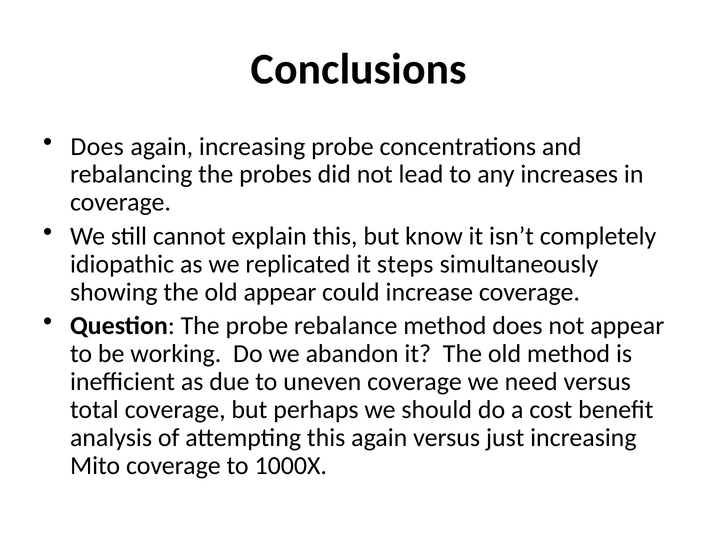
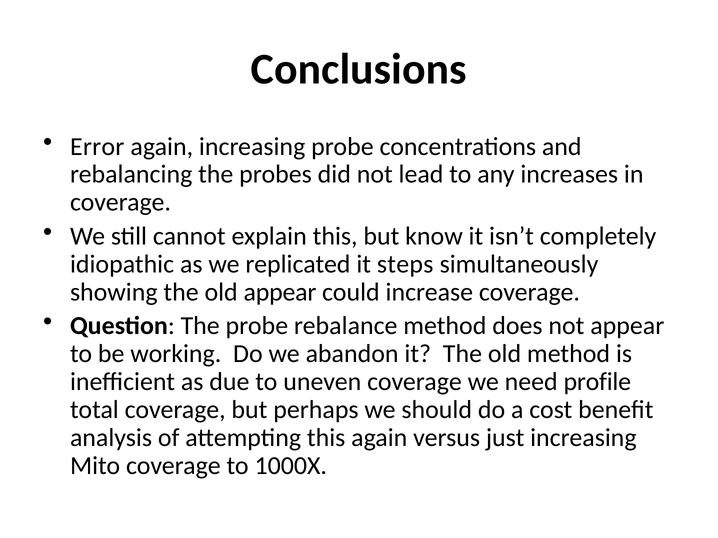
Does: Does -> Error (97, 147)
need versus: versus -> profile (597, 382)
